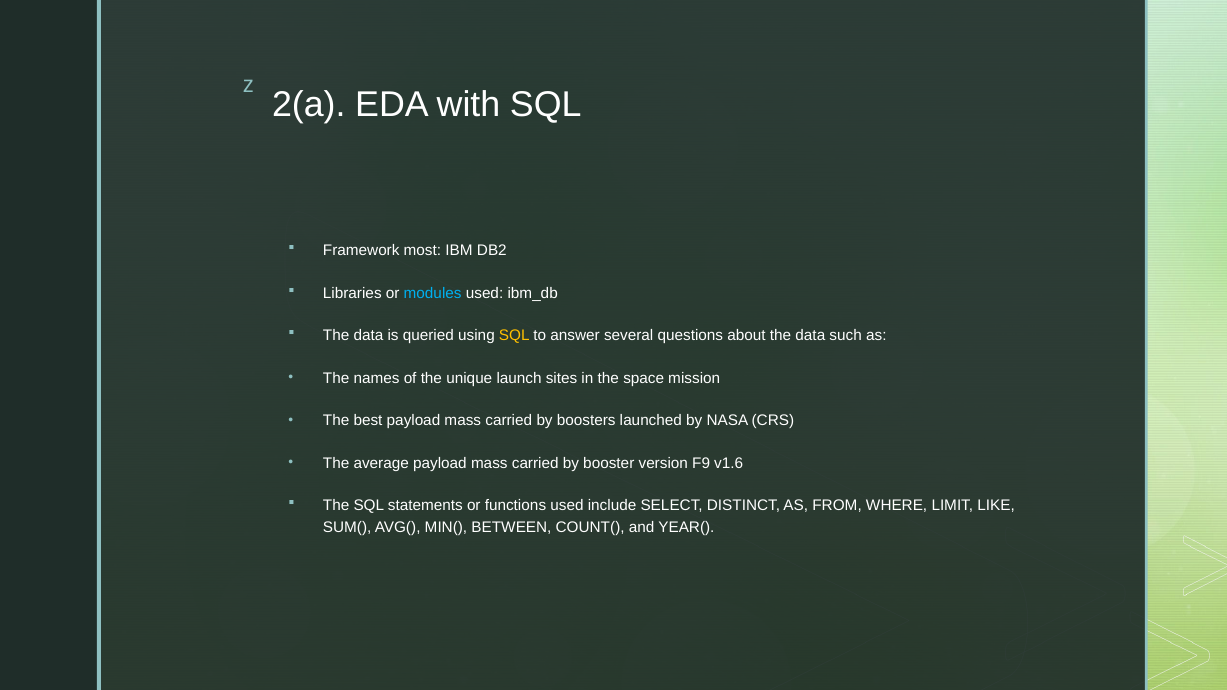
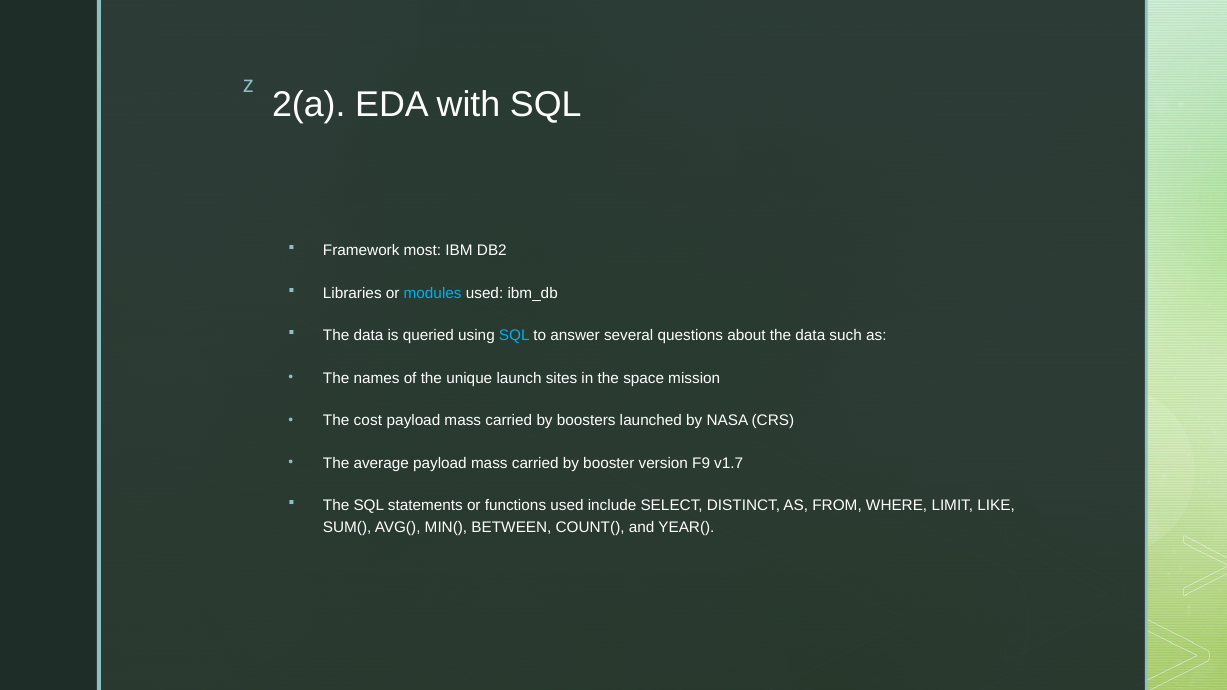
SQL colour: yellow -> light blue (514, 336)
best: best -> cost (368, 421)
v1.6: v1.6 -> v1.7 (729, 463)
